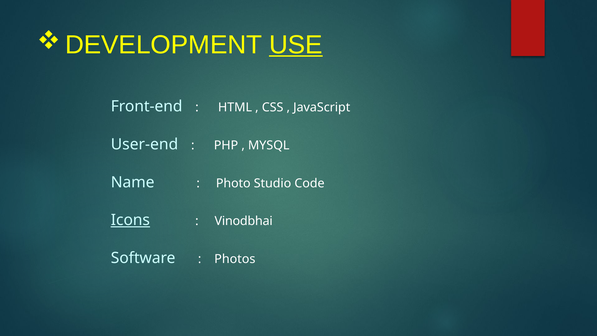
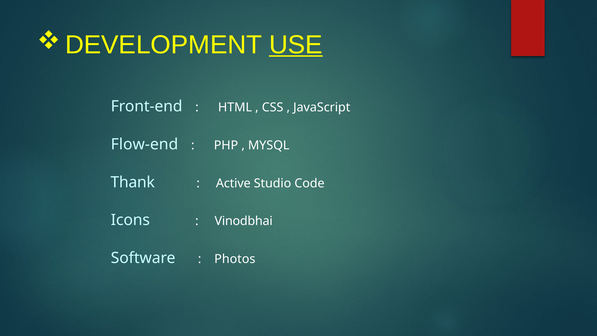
User-end: User-end -> Flow-end (144, 144)
Name: Name -> Thank (133, 182)
Photo: Photo -> Active (233, 183)
Icons underline: present -> none (130, 220)
